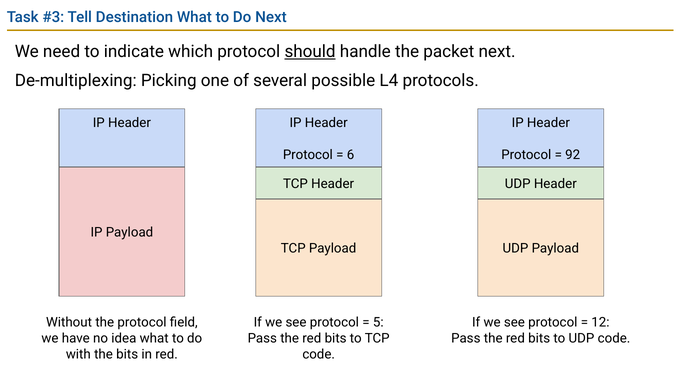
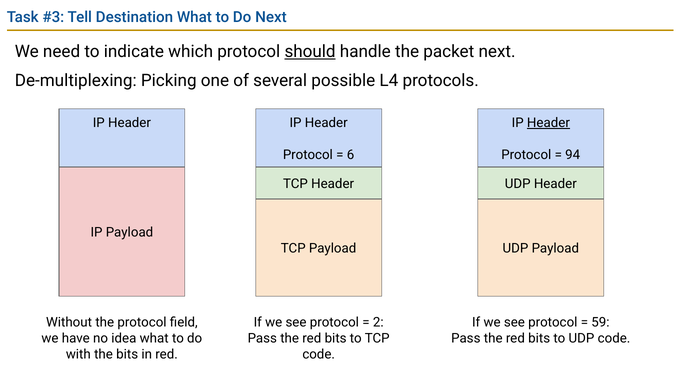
Header underline: none -> present (548, 123)
92: 92 -> 94 (573, 155)
5: 5 -> 2 (378, 322)
12: 12 -> 59 (600, 322)
